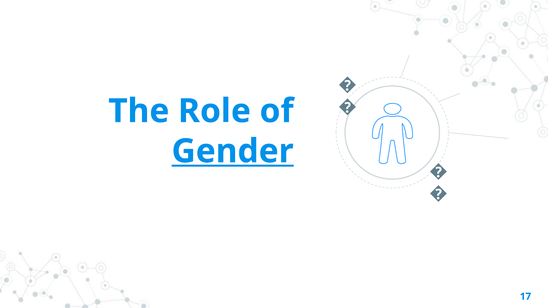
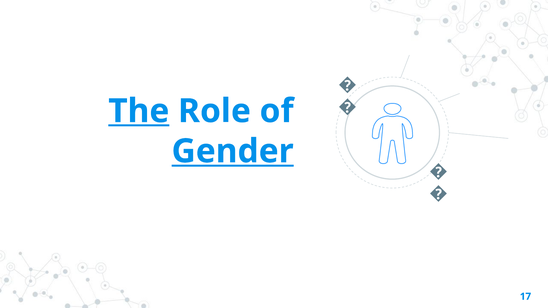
The underline: none -> present (139, 111)
